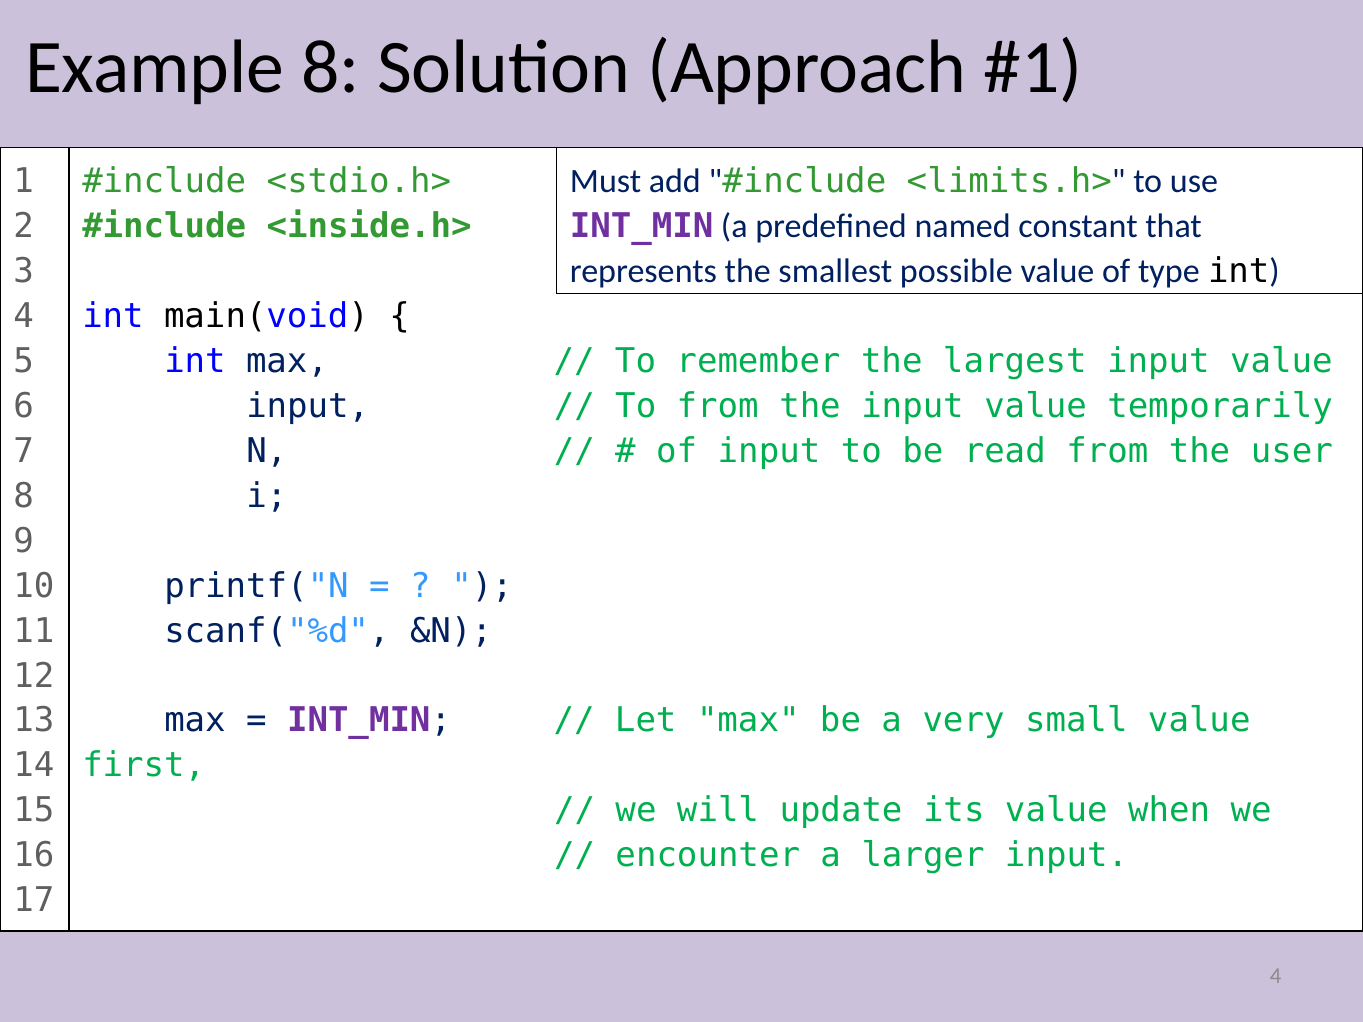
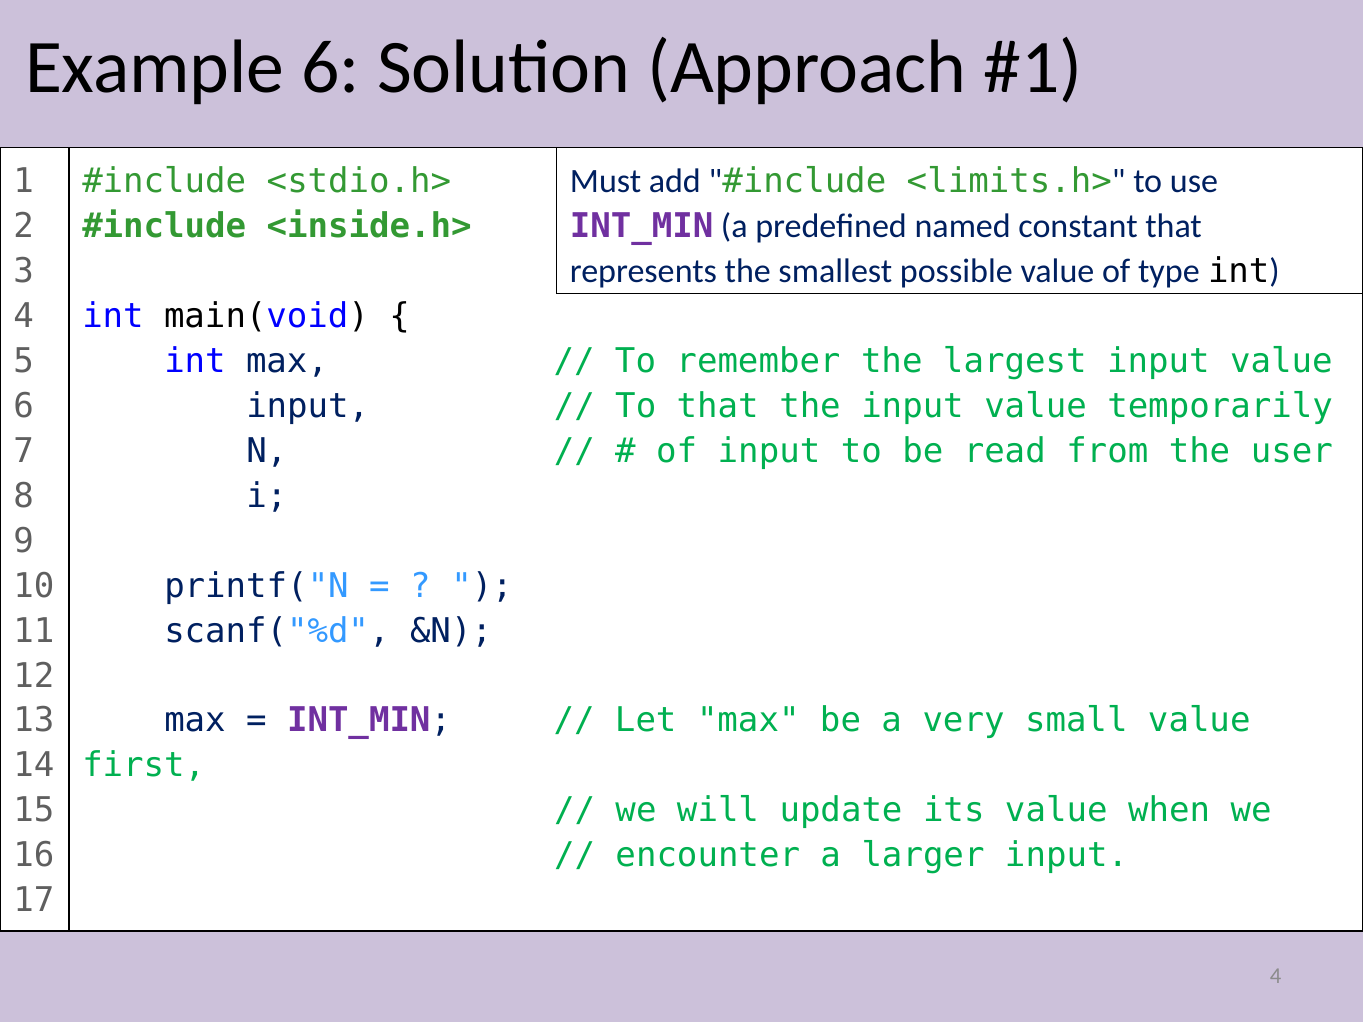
Example 8: 8 -> 6 (331, 67)
To from: from -> that (718, 406)
